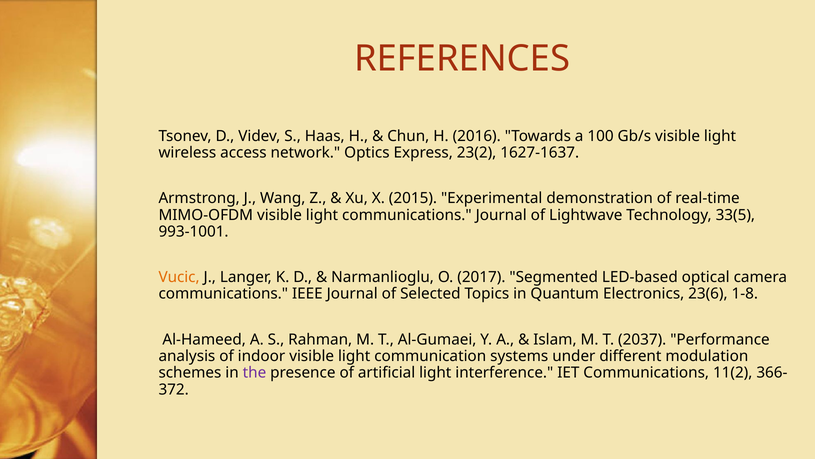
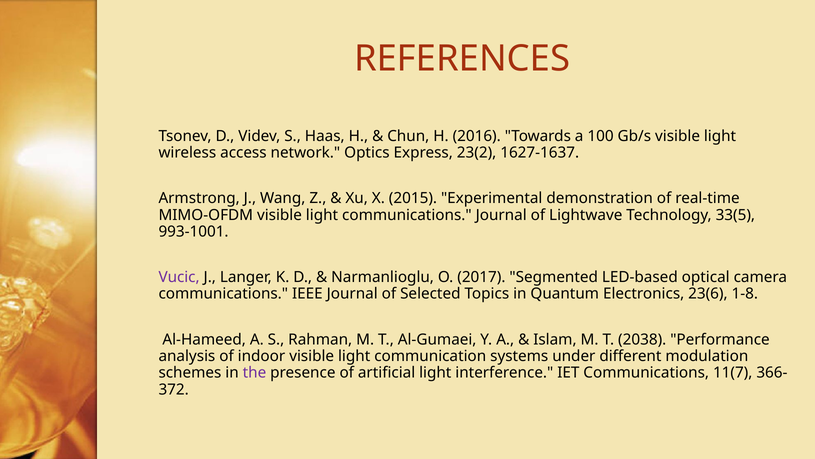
Vucic colour: orange -> purple (179, 277)
2037: 2037 -> 2038 (642, 339)
11(2: 11(2 -> 11(7 (733, 372)
